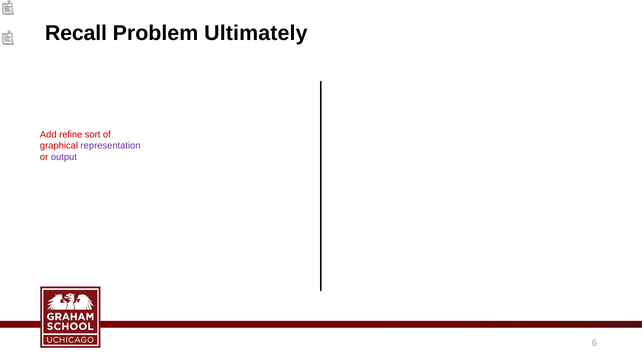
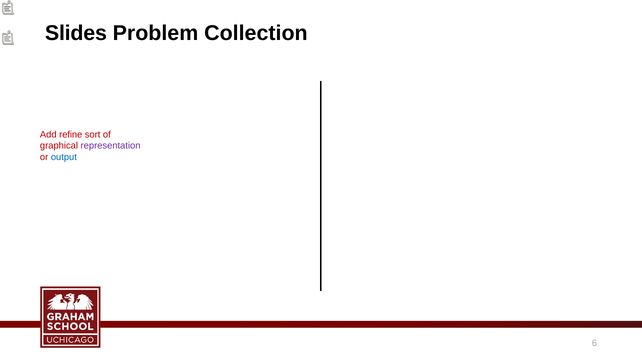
Recall: Recall -> Slides (76, 33)
Ultimately: Ultimately -> Collection (256, 33)
output colour: purple -> blue (64, 157)
